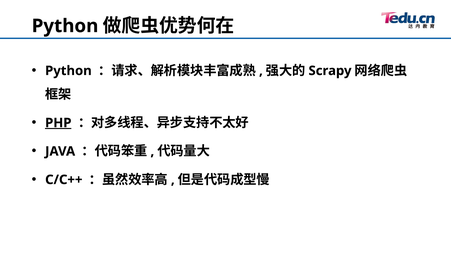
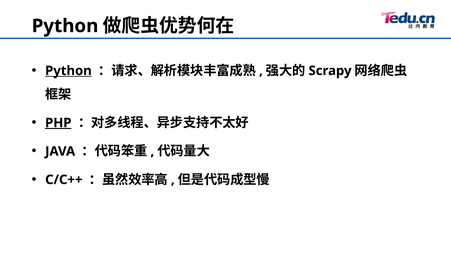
Python underline: none -> present (68, 71)
